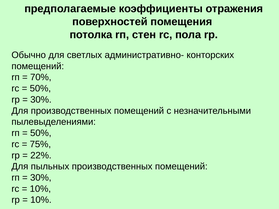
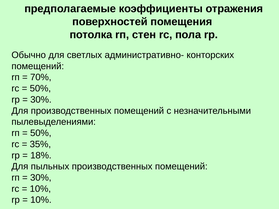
75%: 75% -> 35% (40, 144)
22%: 22% -> 18% (41, 156)
